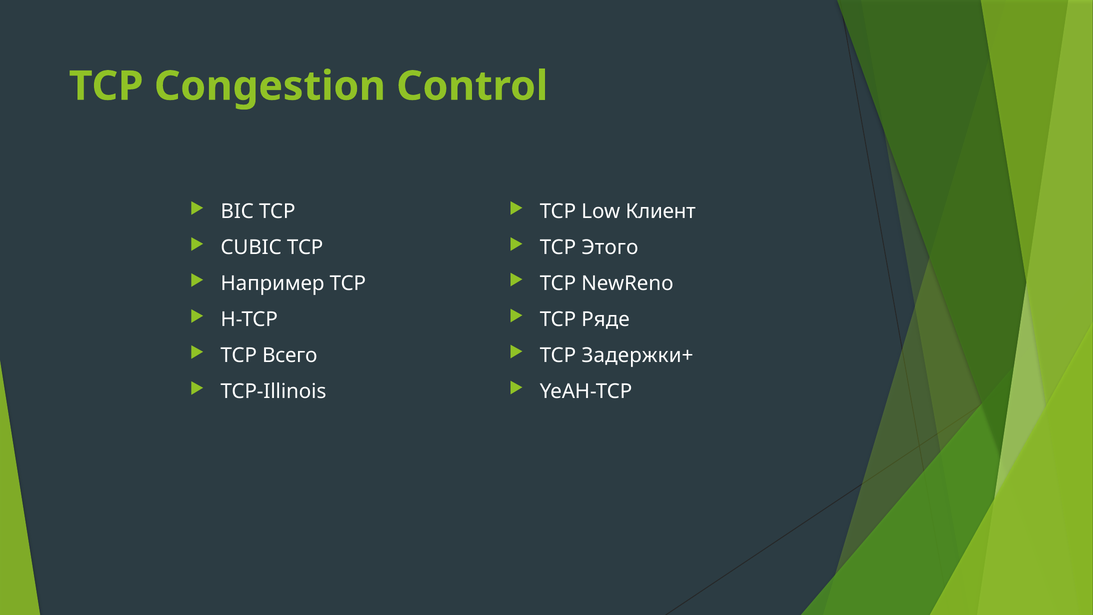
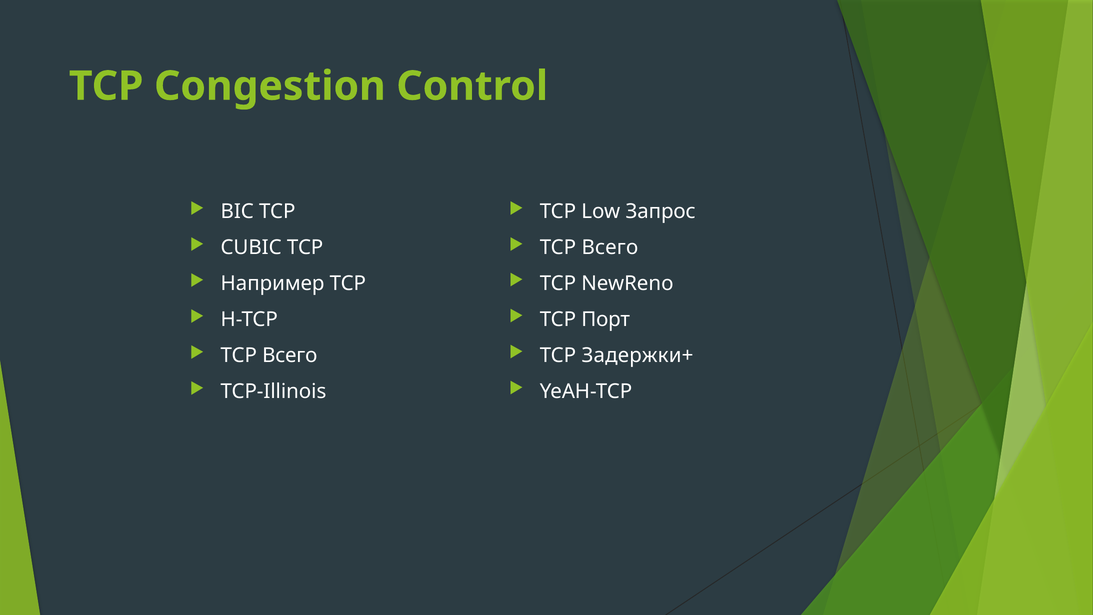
Клиент: Клиент -> Запрос (661, 212)
Этого: Этого -> Всего (610, 247)
Ряде: Ряде -> Порт (606, 319)
